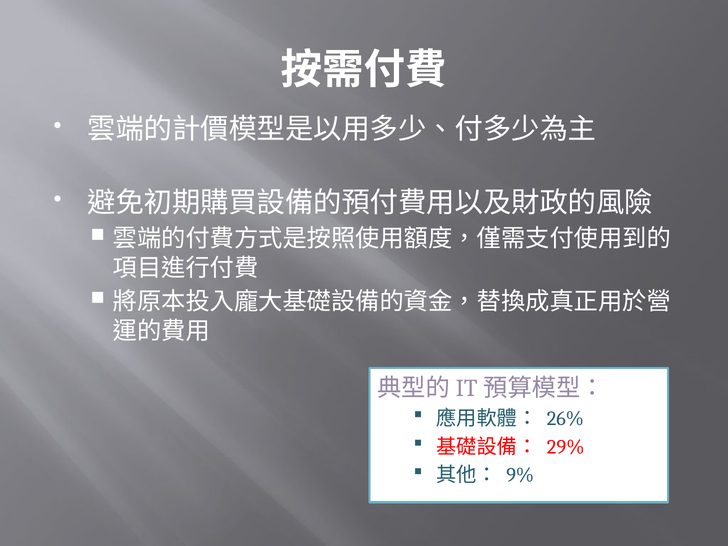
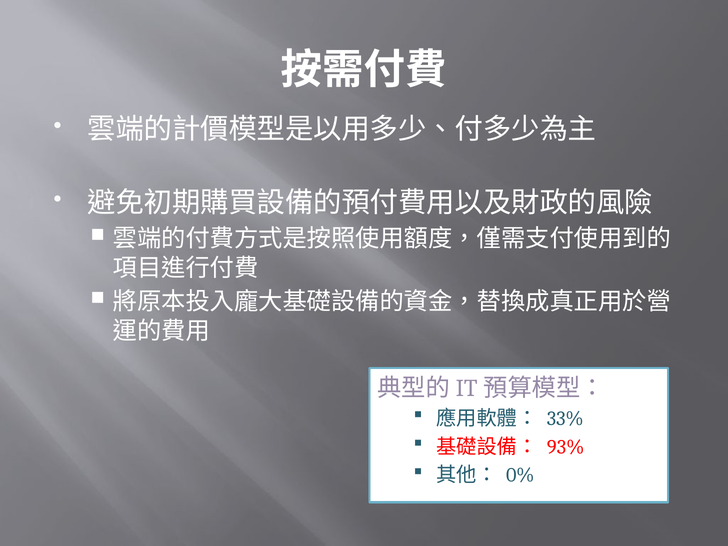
26%: 26% -> 33% (565, 419)
29%: 29% -> 93% (566, 447)
9%: 9% -> 0% (520, 475)
